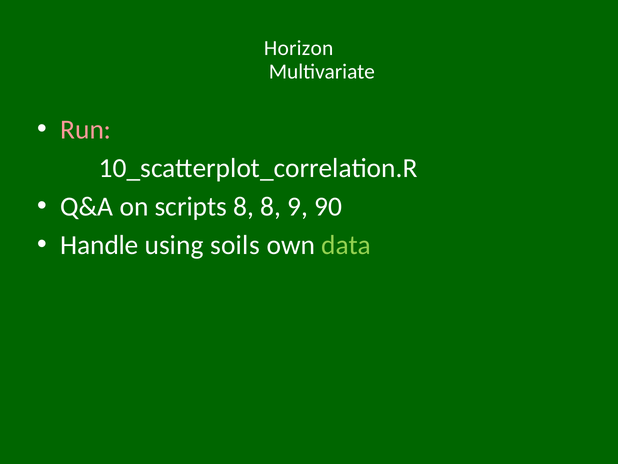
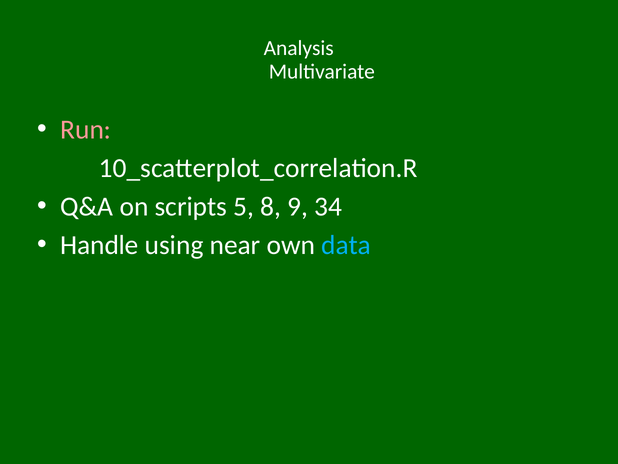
Horizon: Horizon -> Analysis (299, 48)
scripts 8: 8 -> 5 (244, 207)
90: 90 -> 34 (328, 207)
soils: soils -> near (235, 245)
data colour: light green -> light blue (346, 245)
